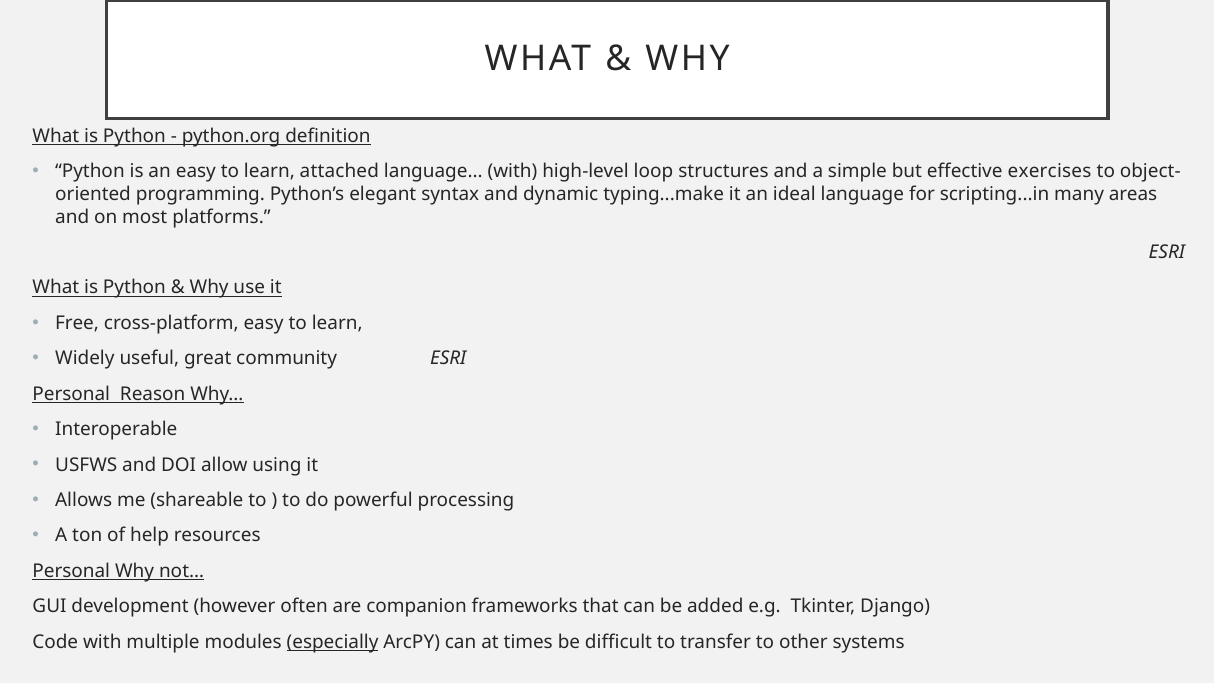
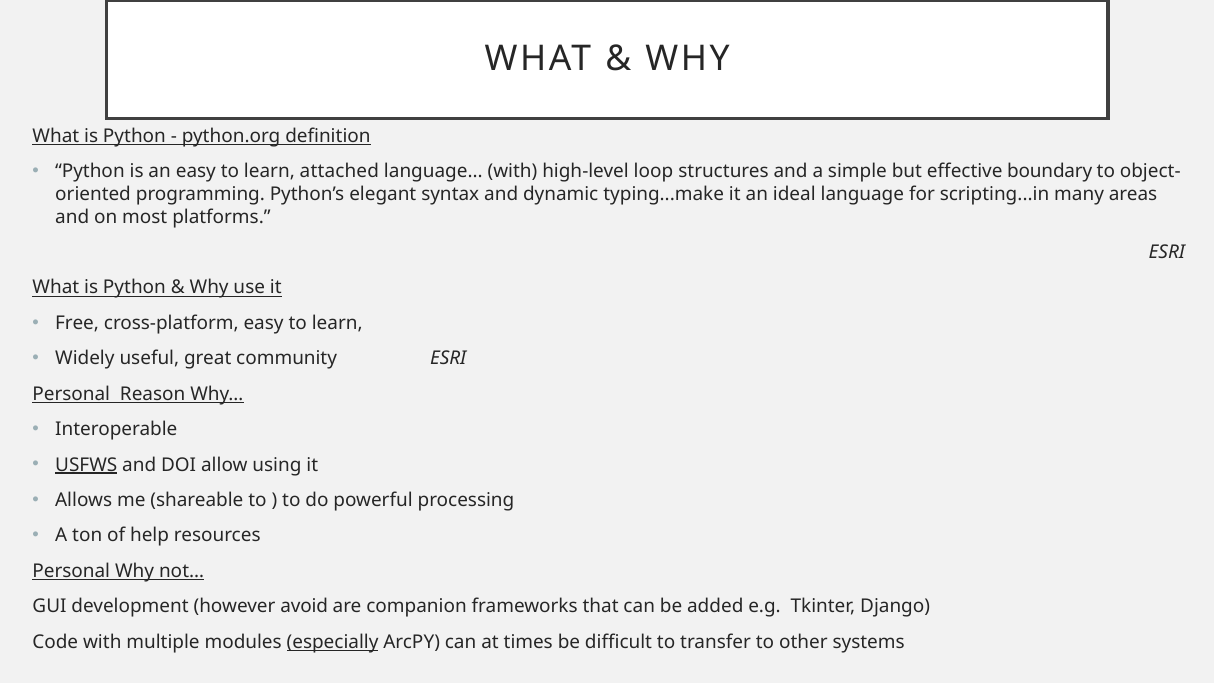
exercises: exercises -> boundary (1050, 171)
USFWS underline: none -> present (86, 465)
often: often -> avoid (304, 606)
